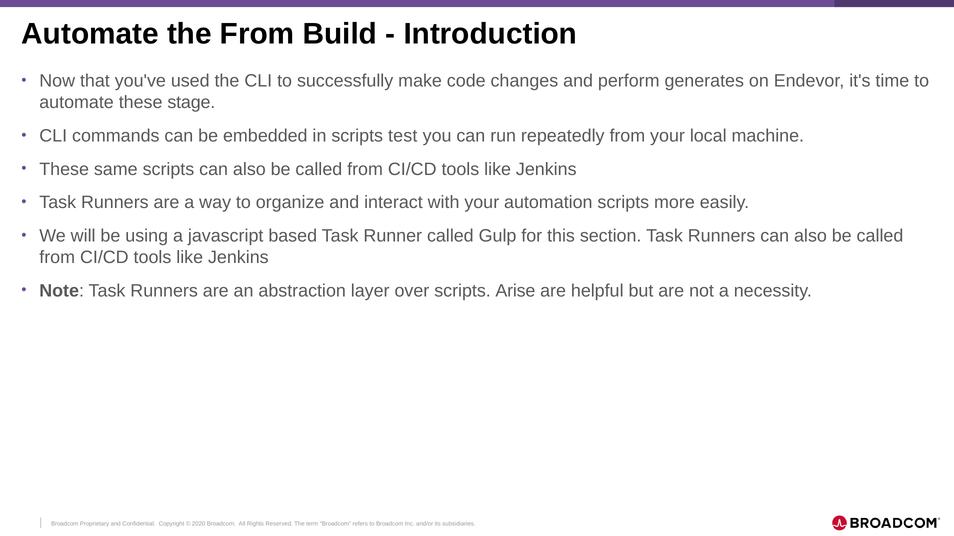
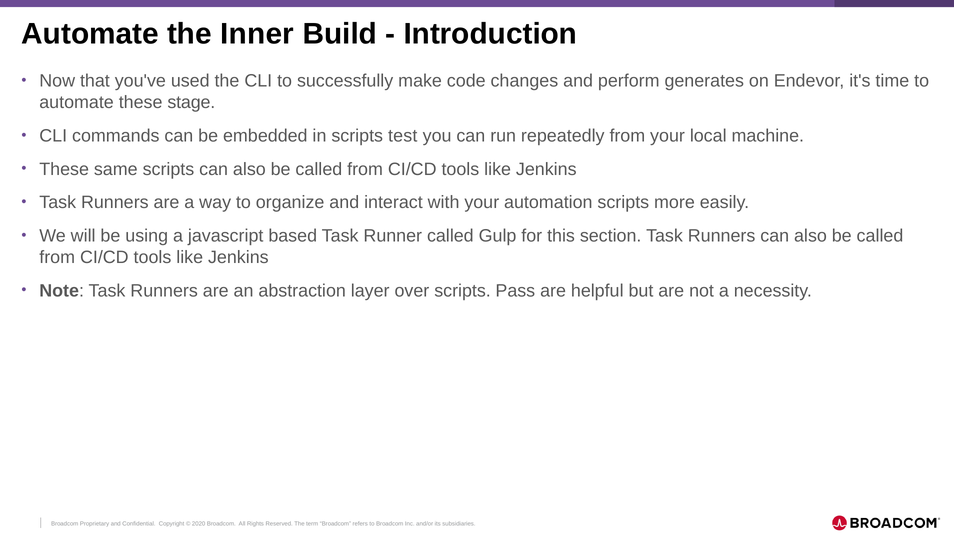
the From: From -> Inner (257, 34)
Arise: Arise -> Pass (515, 291)
